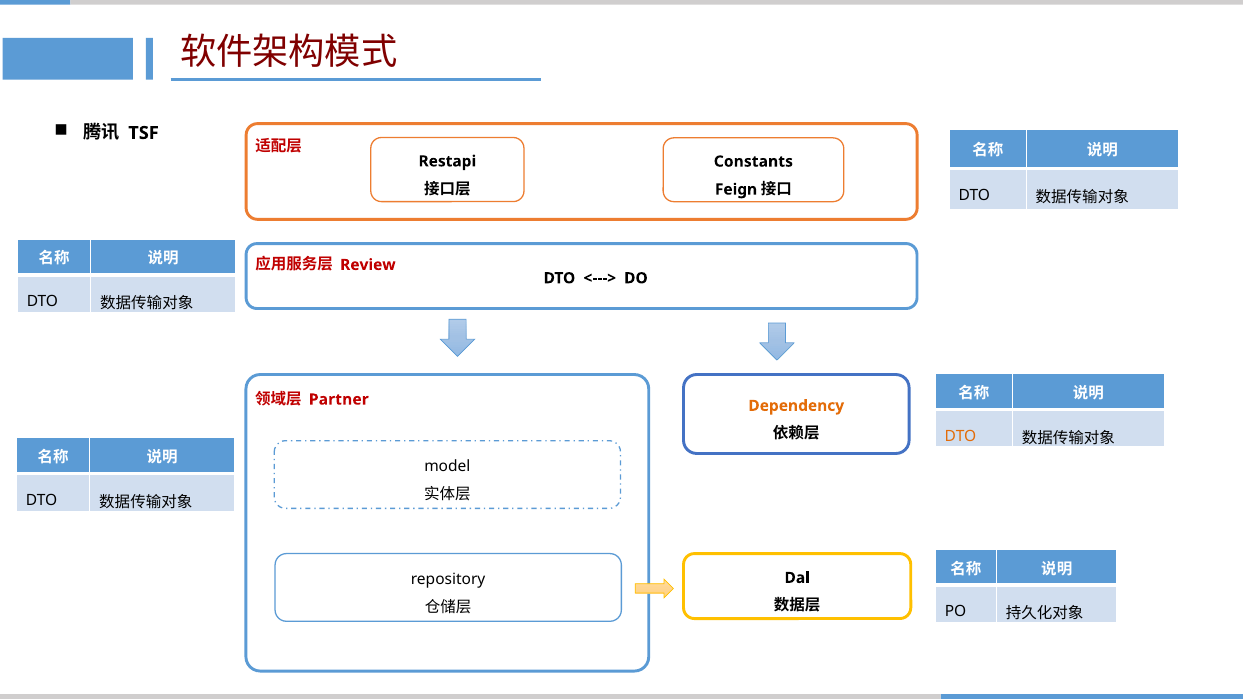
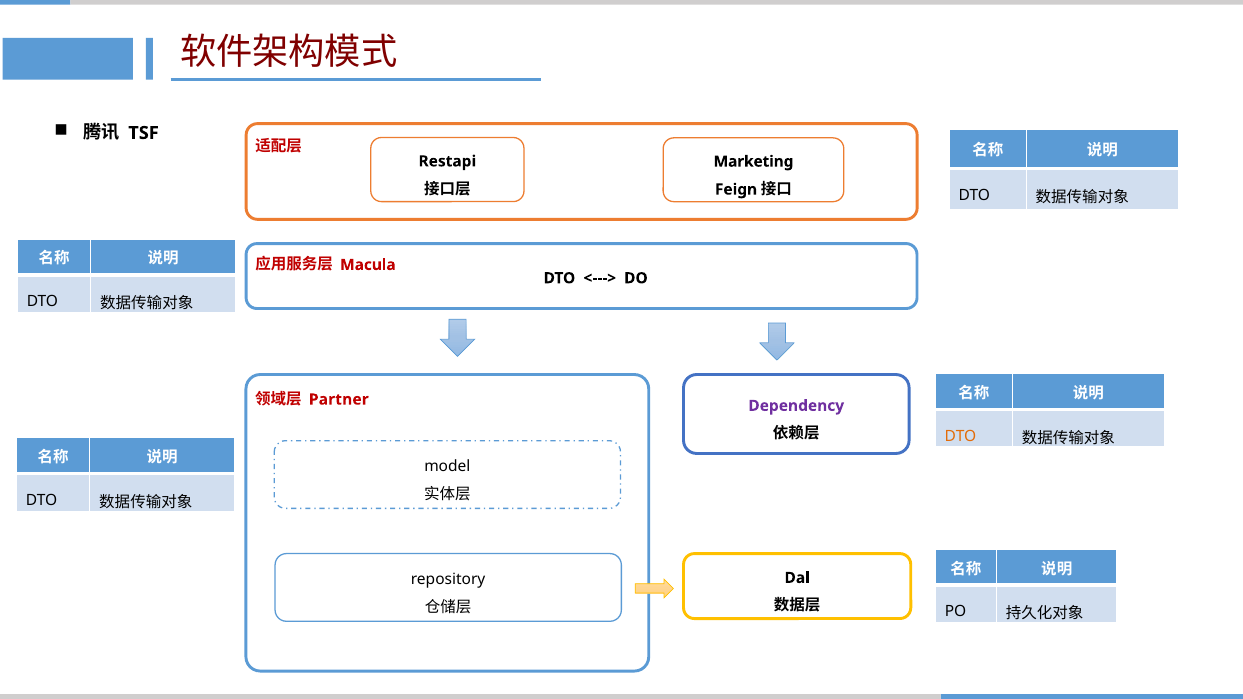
Constants: Constants -> Marketing (753, 162)
Review: Review -> Macula (368, 265)
Dependency colour: orange -> purple (796, 406)
